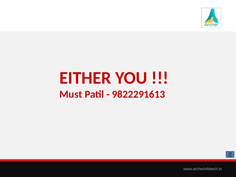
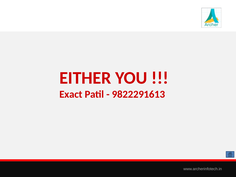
Must: Must -> Exact (71, 94)
